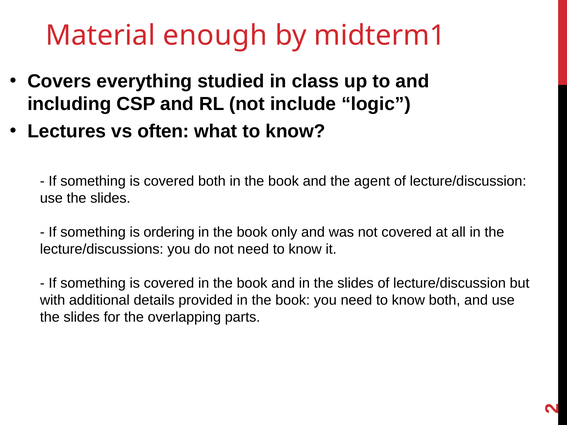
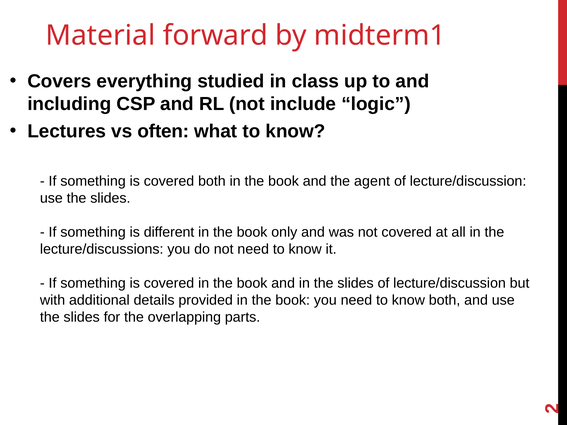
enough: enough -> forward (215, 35)
ordering: ordering -> different (169, 232)
